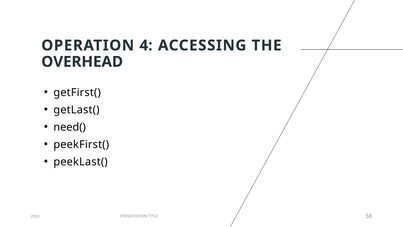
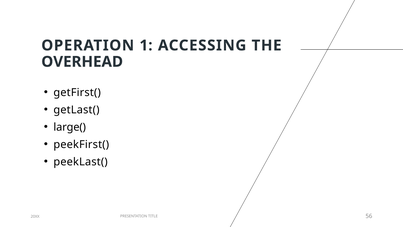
4: 4 -> 1 (146, 45)
need(: need( -> large( (70, 127)
